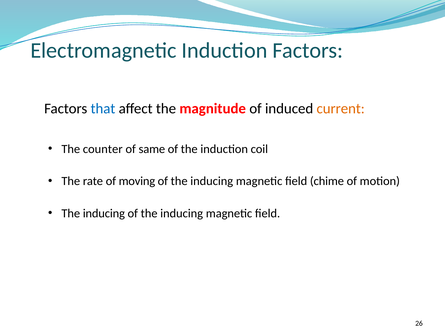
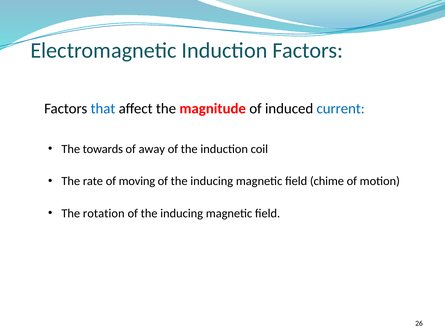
current colour: orange -> blue (341, 109)
counter: counter -> towards (103, 149)
same: same -> away (152, 149)
inducing: inducing -> rotation (104, 213)
